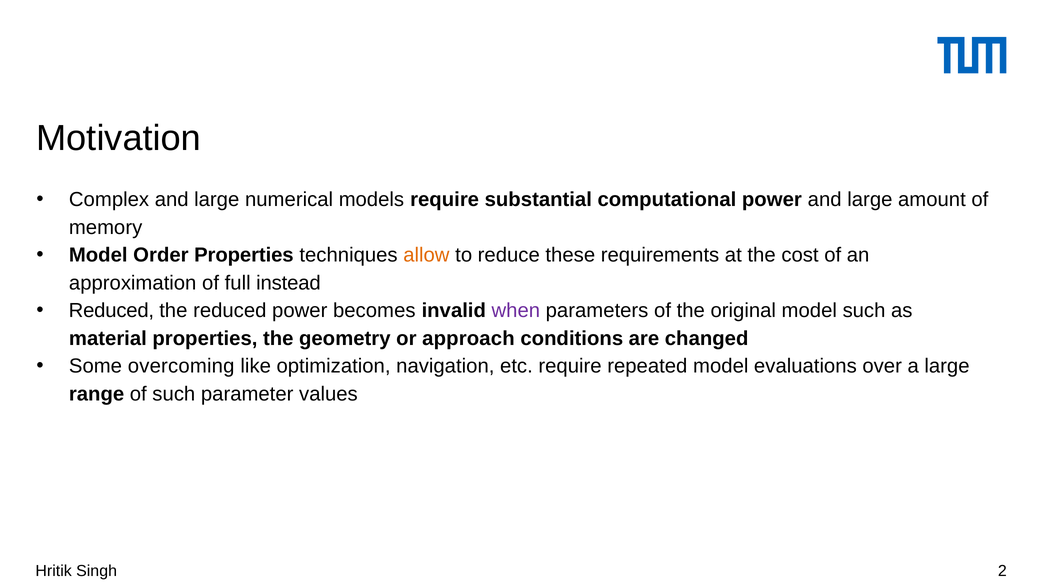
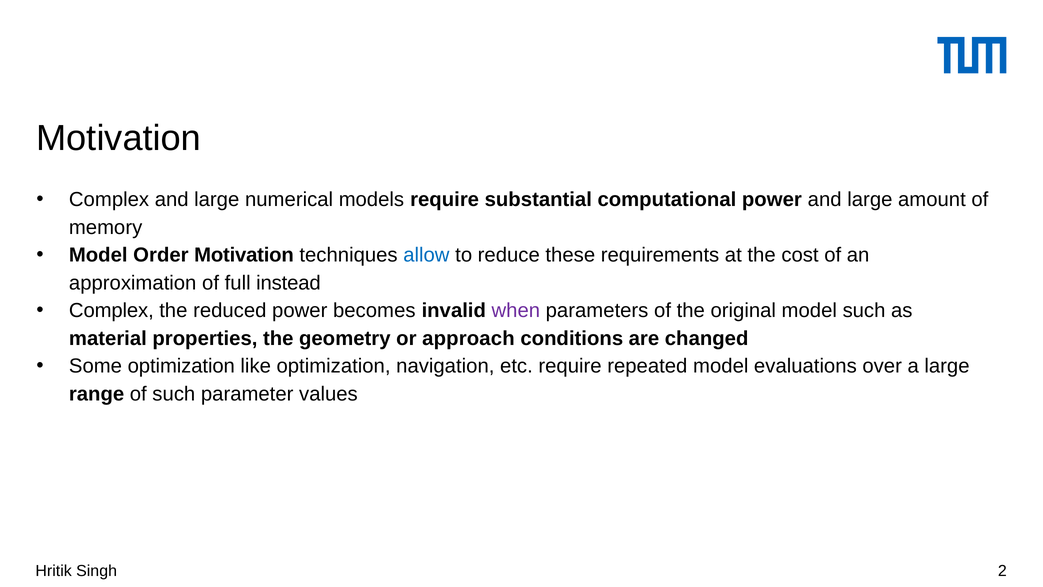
Order Properties: Properties -> Motivation (244, 255)
allow colour: orange -> blue (426, 255)
Reduced: Reduced -> Complex (111, 311)
Some overcoming: overcoming -> optimization (181, 366)
